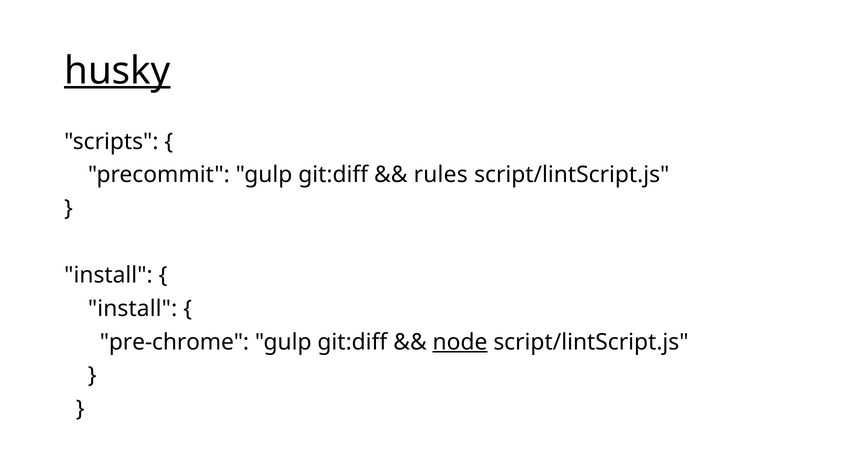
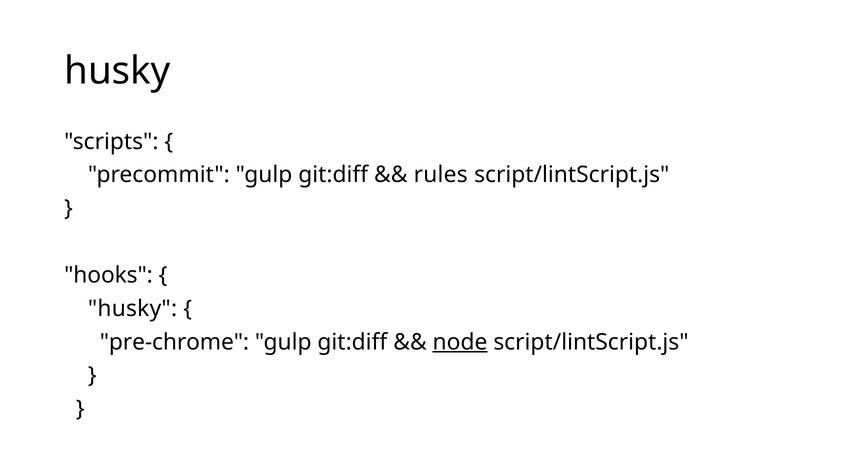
husky underline: present -> none (117, 71)
install: install -> hooks (109, 275)
install: install -> husky (133, 308)
